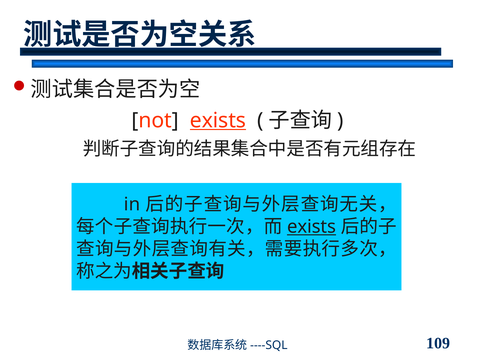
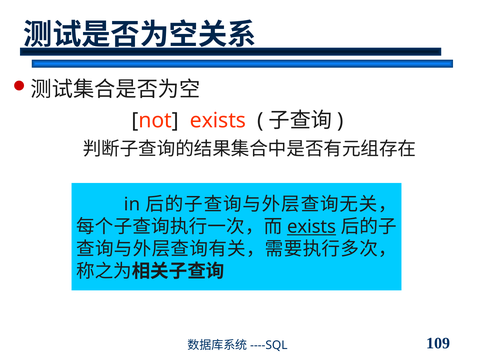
exists underline: present -> none (218, 120)
